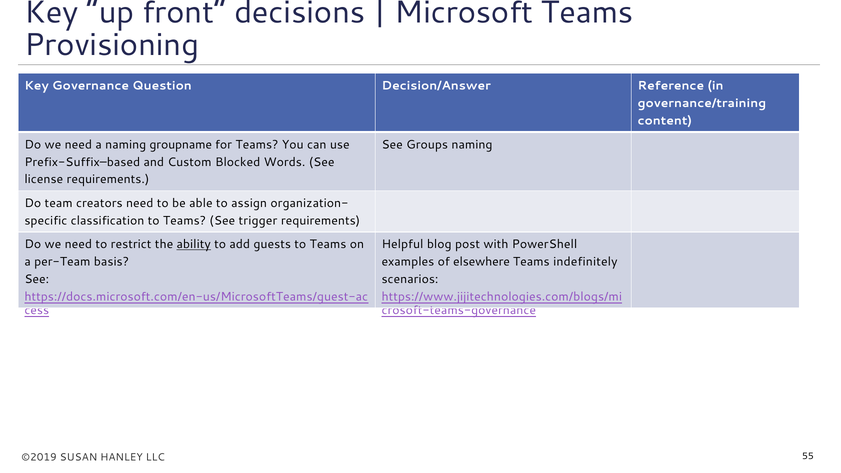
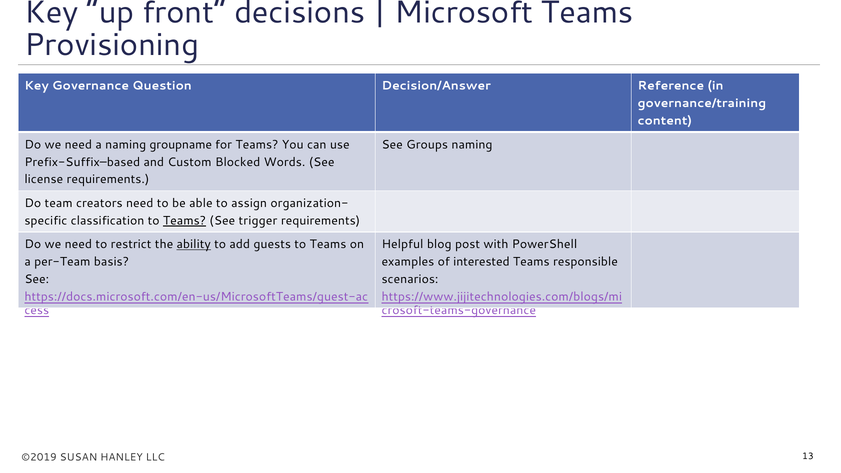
Teams underline: none -> present (184, 221)
elsewhere: elsewhere -> interested (481, 262)
indefinitely: indefinitely -> responsible (585, 262)
55: 55 -> 13 (808, 456)
